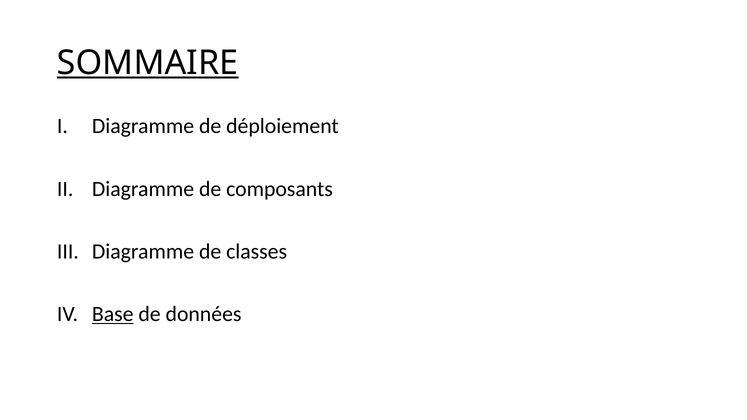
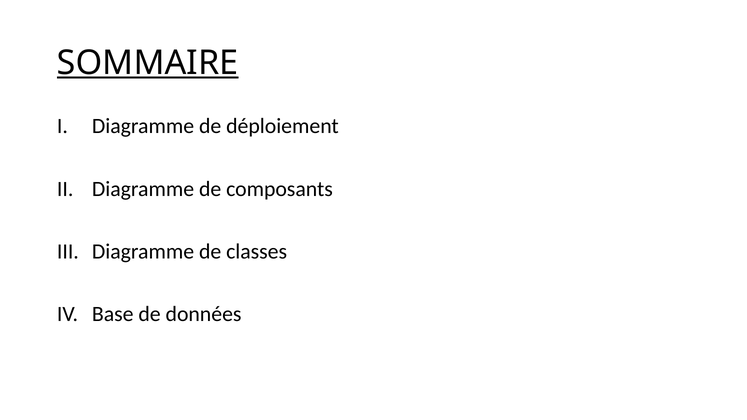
Base underline: present -> none (113, 314)
